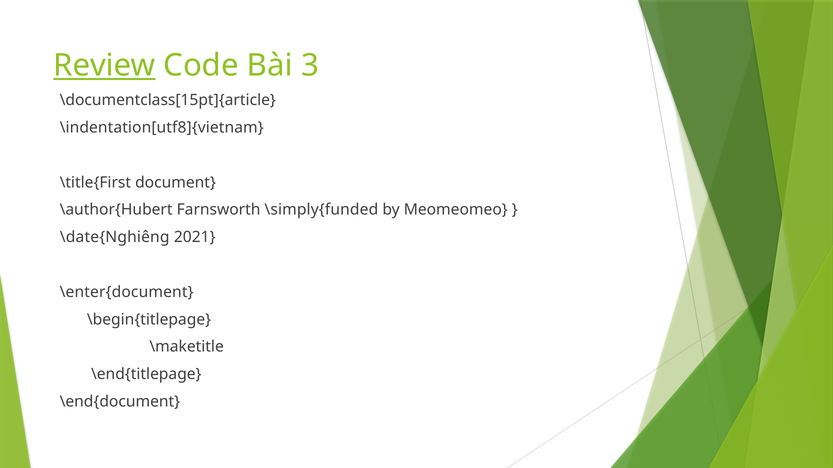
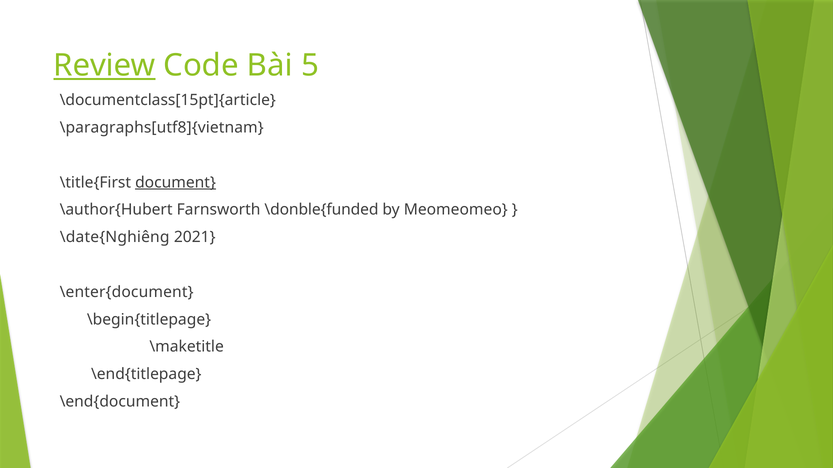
3: 3 -> 5 (310, 66)
\indentation[utf8]{vietnam: \indentation[utf8]{vietnam -> \paragraphs[utf8]{vietnam (162, 128)
document underline: none -> present (176, 183)
\simply{funded: \simply{funded -> \donble{funded (321, 210)
